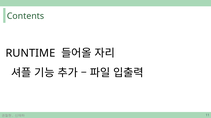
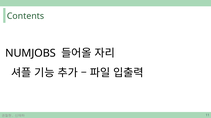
RUNTIME: RUNTIME -> NUMJOBS (31, 54)
